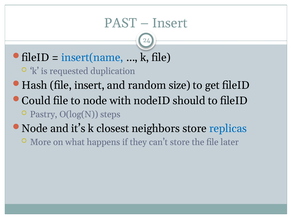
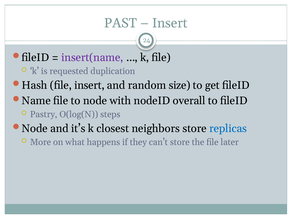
insert(name colour: blue -> purple (92, 58)
Could: Could -> Name (36, 101)
should: should -> overall (189, 101)
